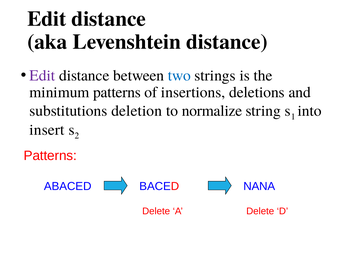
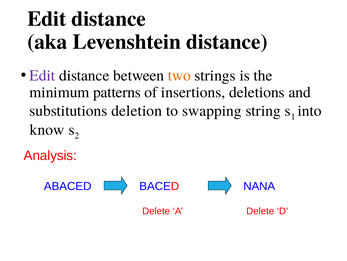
two colour: blue -> orange (179, 75)
normalize: normalize -> swapping (212, 110)
insert: insert -> know (47, 129)
Patterns: Patterns -> Analysis (50, 155)
